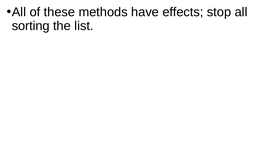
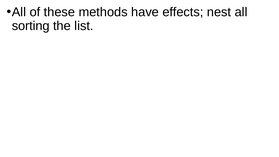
stop: stop -> nest (219, 12)
